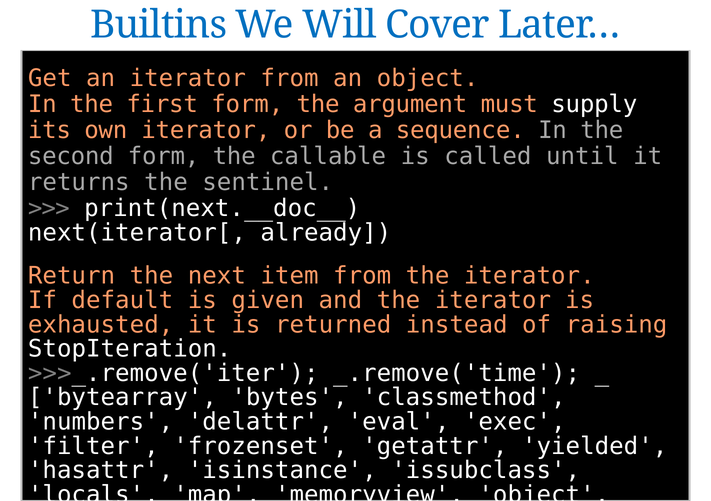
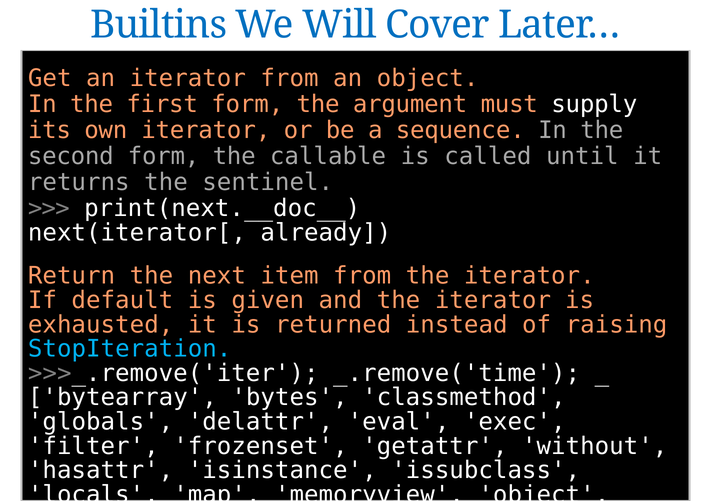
StopIteration colour: white -> light blue (130, 349)
numbers: numbers -> globals (101, 422)
yielded: yielded -> without (595, 446)
